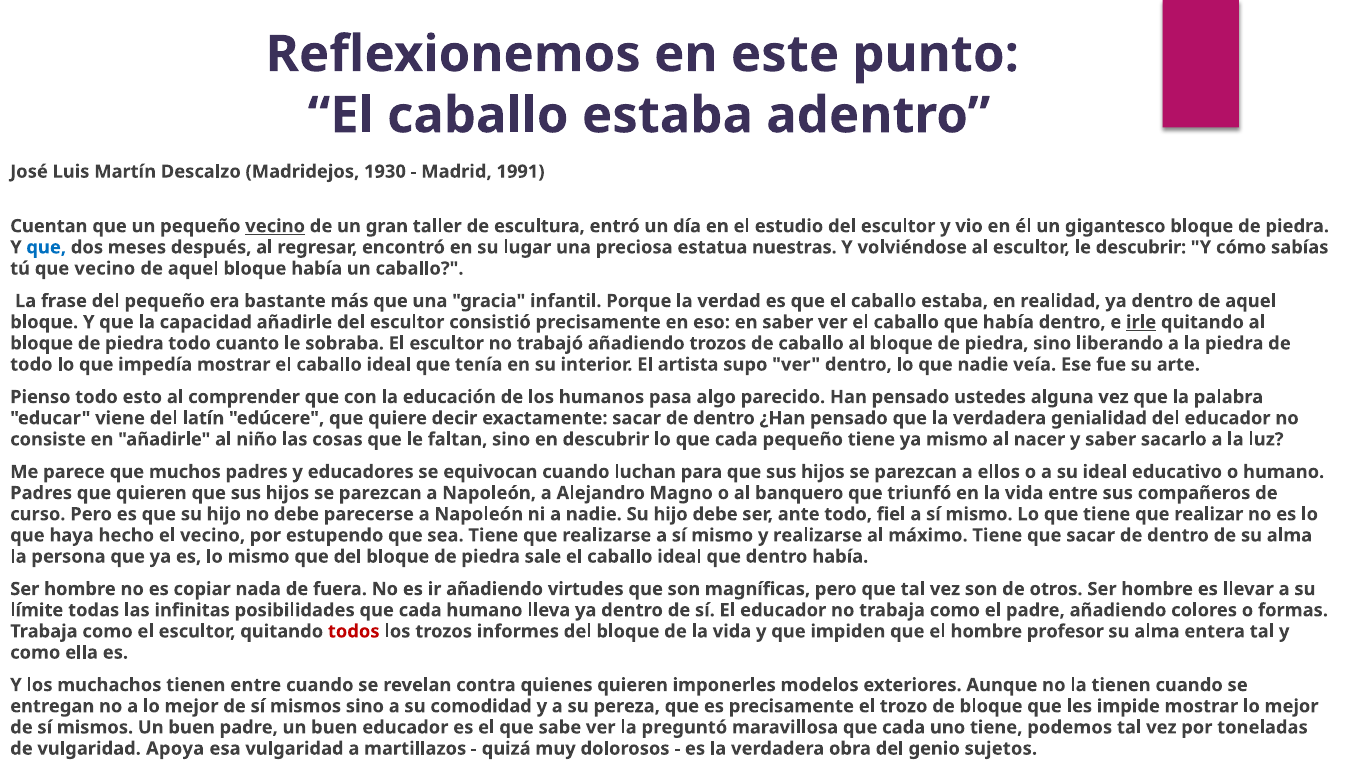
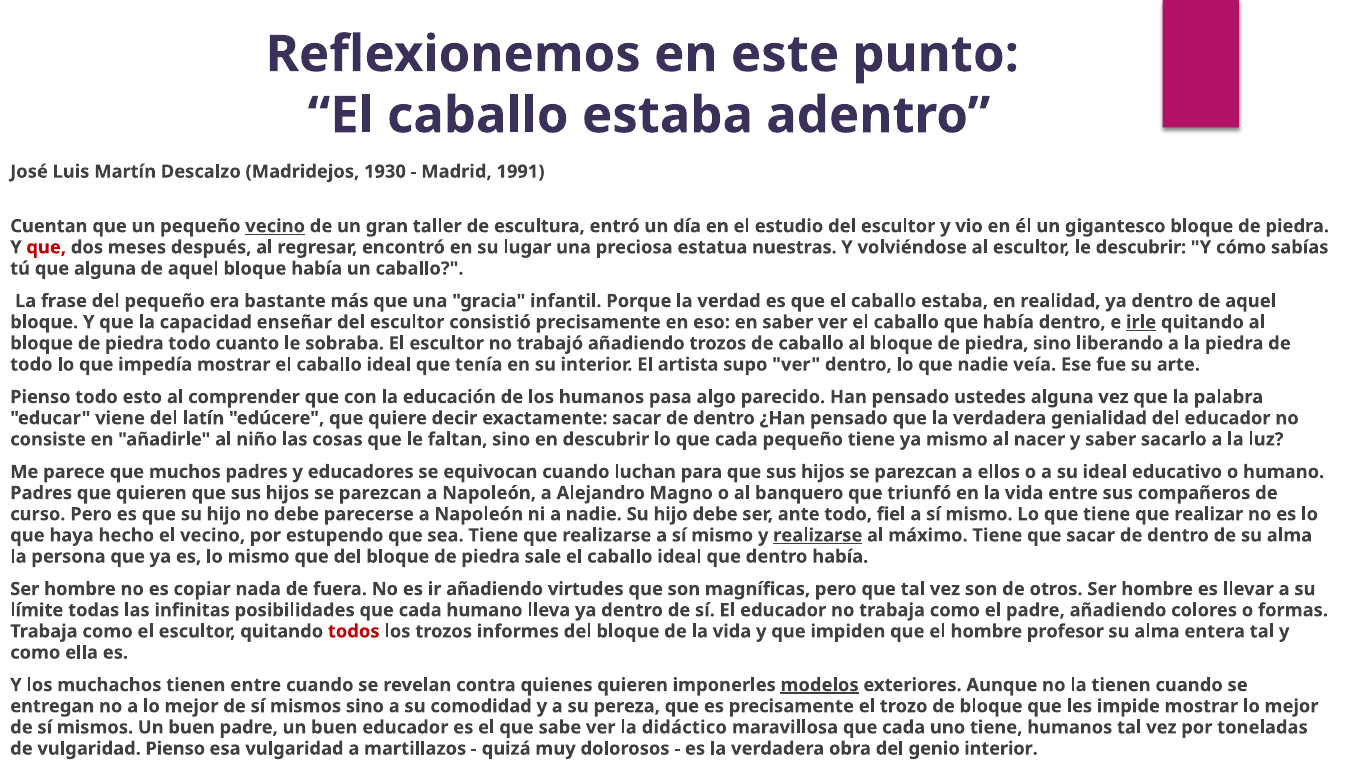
que colour: blue -> red (46, 247)
que vecino: vecino -> alguna (105, 268)
capacidad añadirle: añadirle -> enseñar (294, 322)
realizarse underline: none -> present (818, 535)
modelos underline: none -> present (820, 685)
preguntó: preguntó -> didáctico (684, 727)
tiene podemos: podemos -> humanos (1070, 727)
vulgaridad Apoya: Apoya -> Pienso (175, 748)
genio sujetos: sujetos -> interior (1001, 748)
